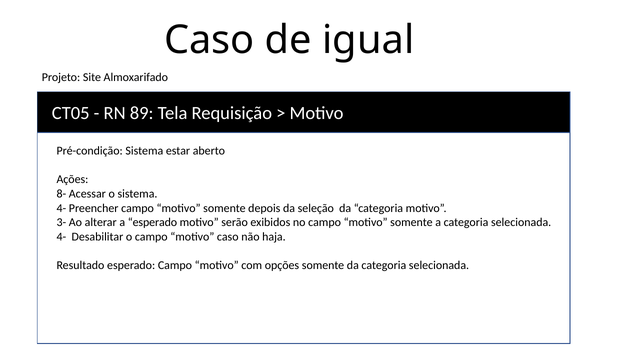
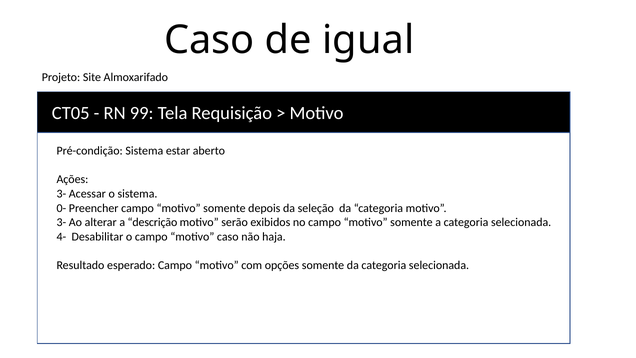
89: 89 -> 99 (142, 113)
8-: 8- -> 3- (61, 194)
4-: 4- -> 0- (61, 208)
a esperado: esperado -> descrição (152, 222)
